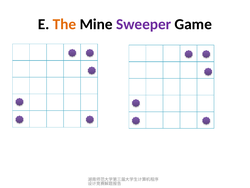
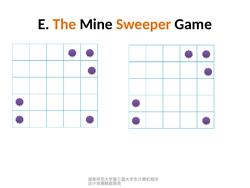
Sweeper colour: purple -> orange (144, 24)
